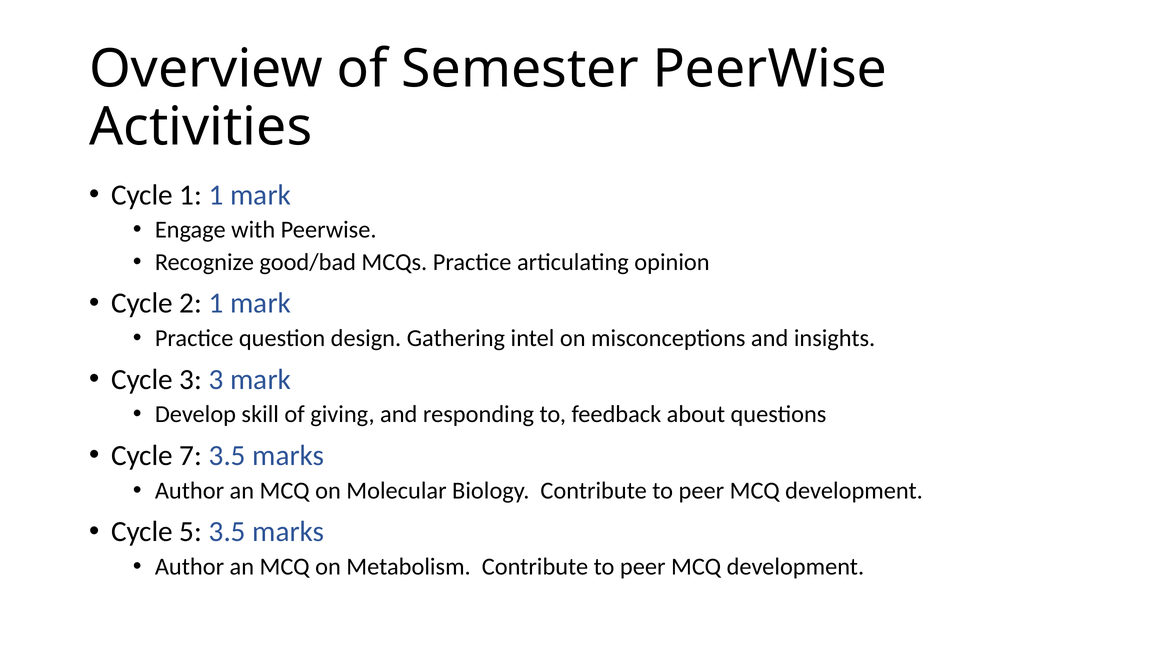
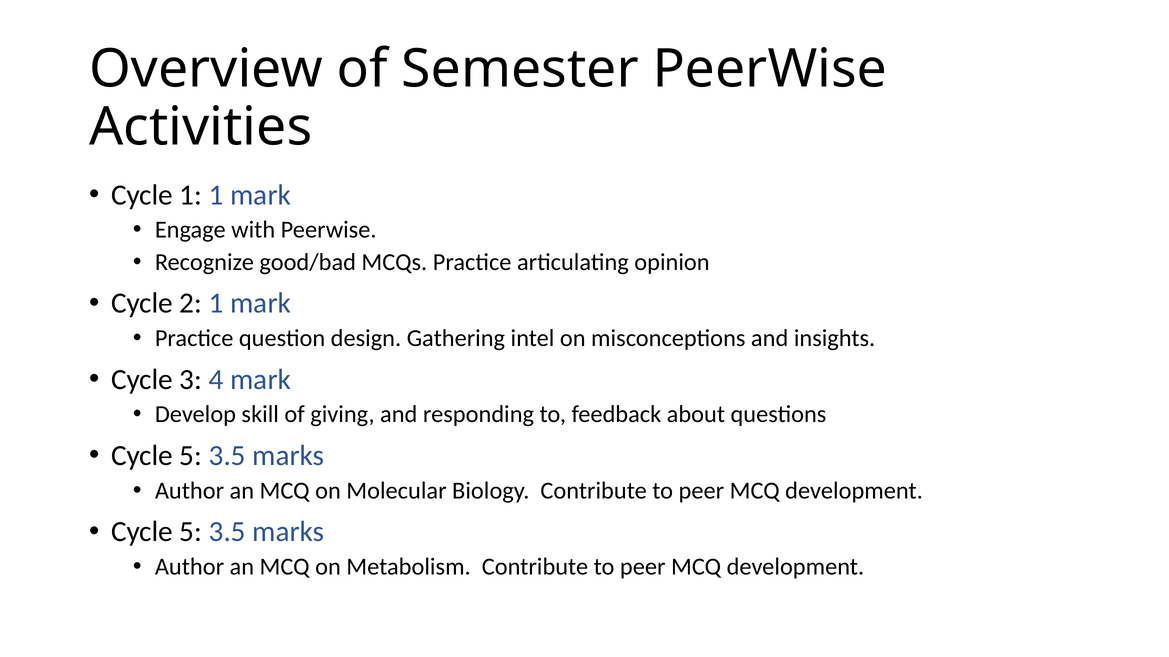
3 3: 3 -> 4 (216, 380)
7: 7 -> 5 (191, 456)
